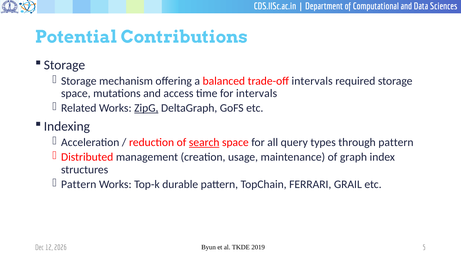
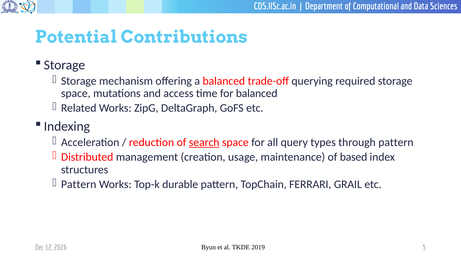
trade-off intervals: intervals -> querying (312, 81)
for intervals: intervals -> balanced (257, 93)
ZipG underline: present -> none (146, 108)
graph: graph -> based (354, 157)
